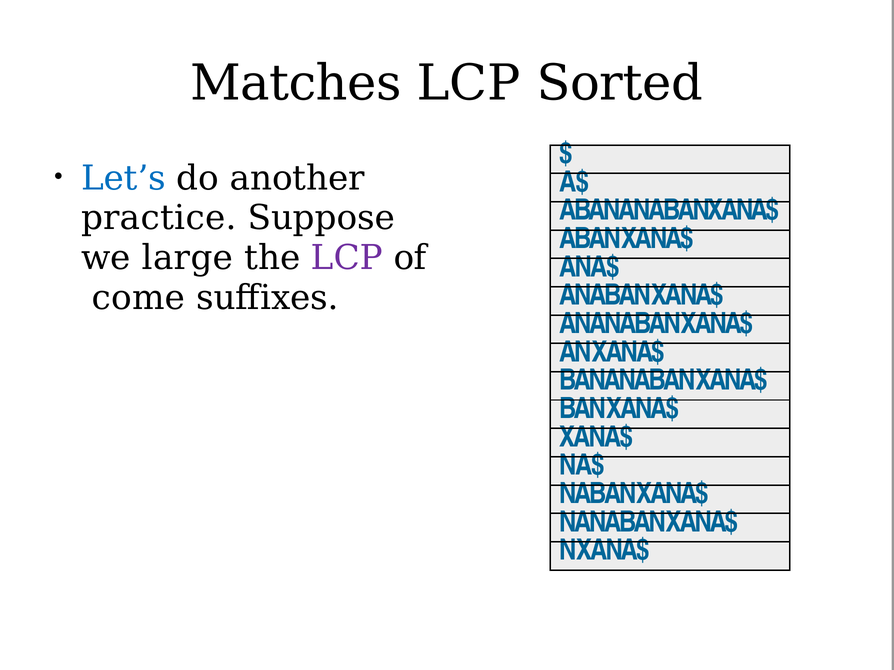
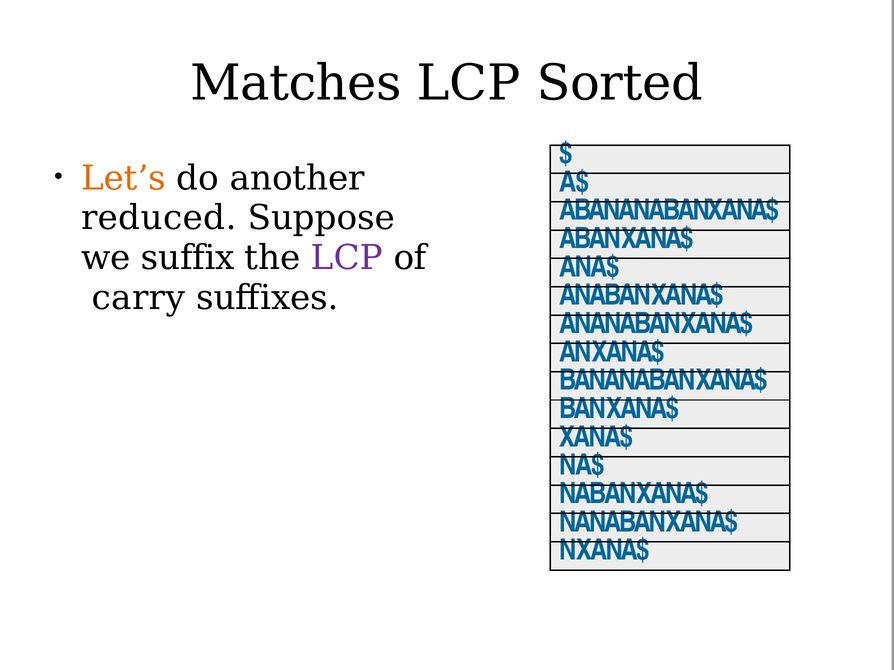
Let’s colour: blue -> orange (123, 178)
practice: practice -> reduced (159, 218)
large: large -> suffix (188, 258)
come: come -> carry (138, 298)
